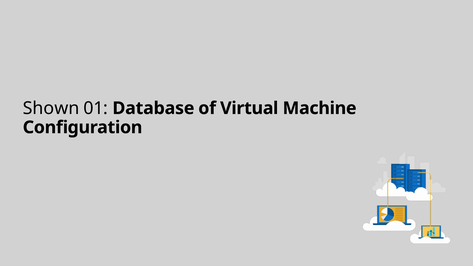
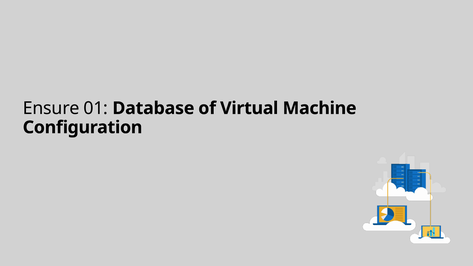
Shown: Shown -> Ensure (51, 108)
